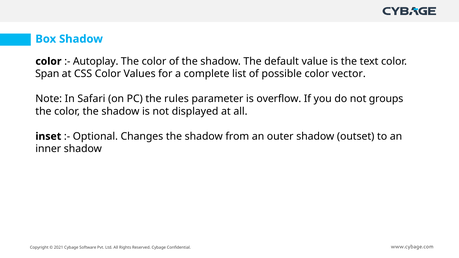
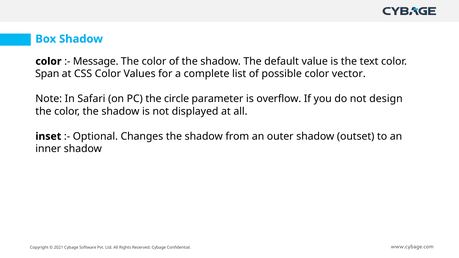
Autoplay: Autoplay -> Message (96, 61)
rules: rules -> circle (177, 99)
groups: groups -> design (386, 99)
